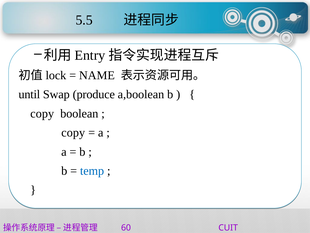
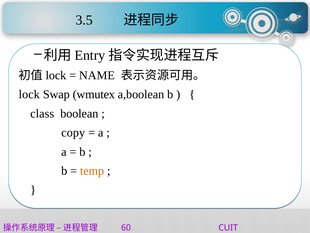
5.5: 5.5 -> 3.5 (84, 20)
until: until -> lock (29, 94)
produce: produce -> wmutex (94, 94)
copy: copy -> class (42, 113)
temp colour: blue -> orange (92, 171)
